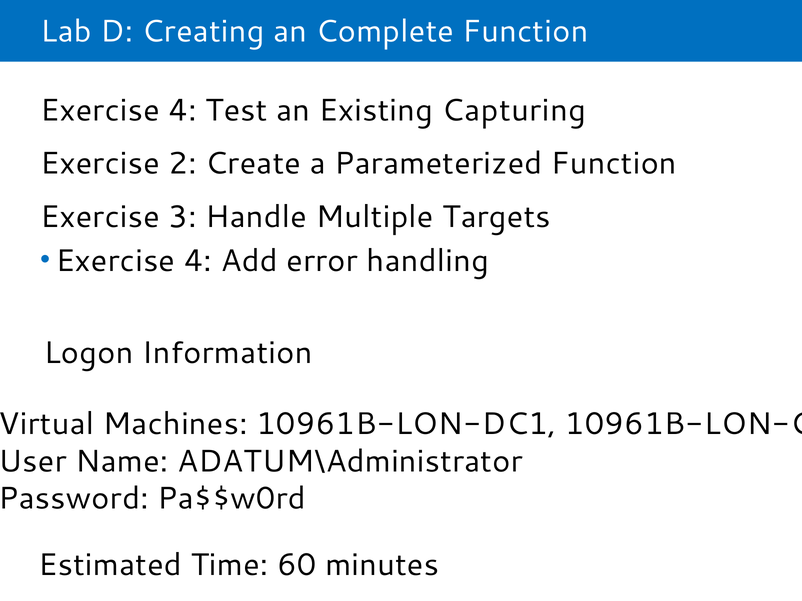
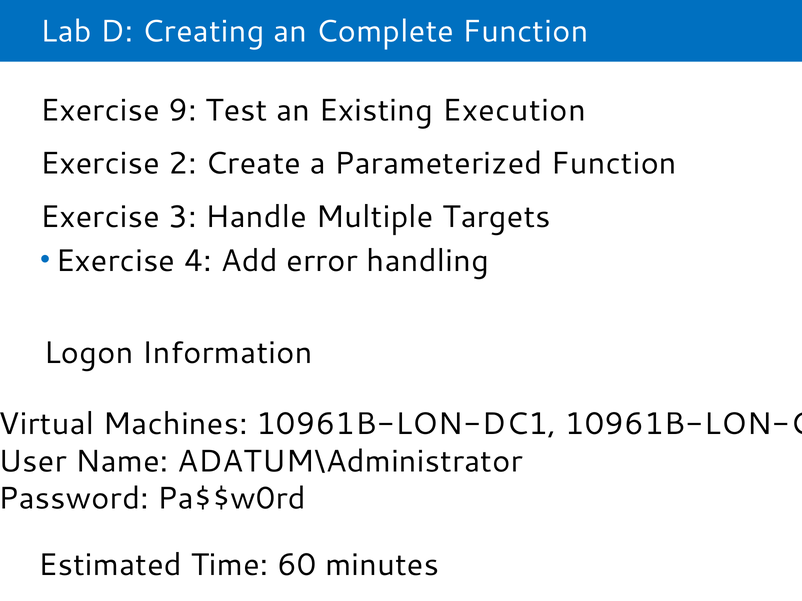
4: 4 -> 9 (183, 110)
Capturing: Capturing -> Execution (514, 110)
